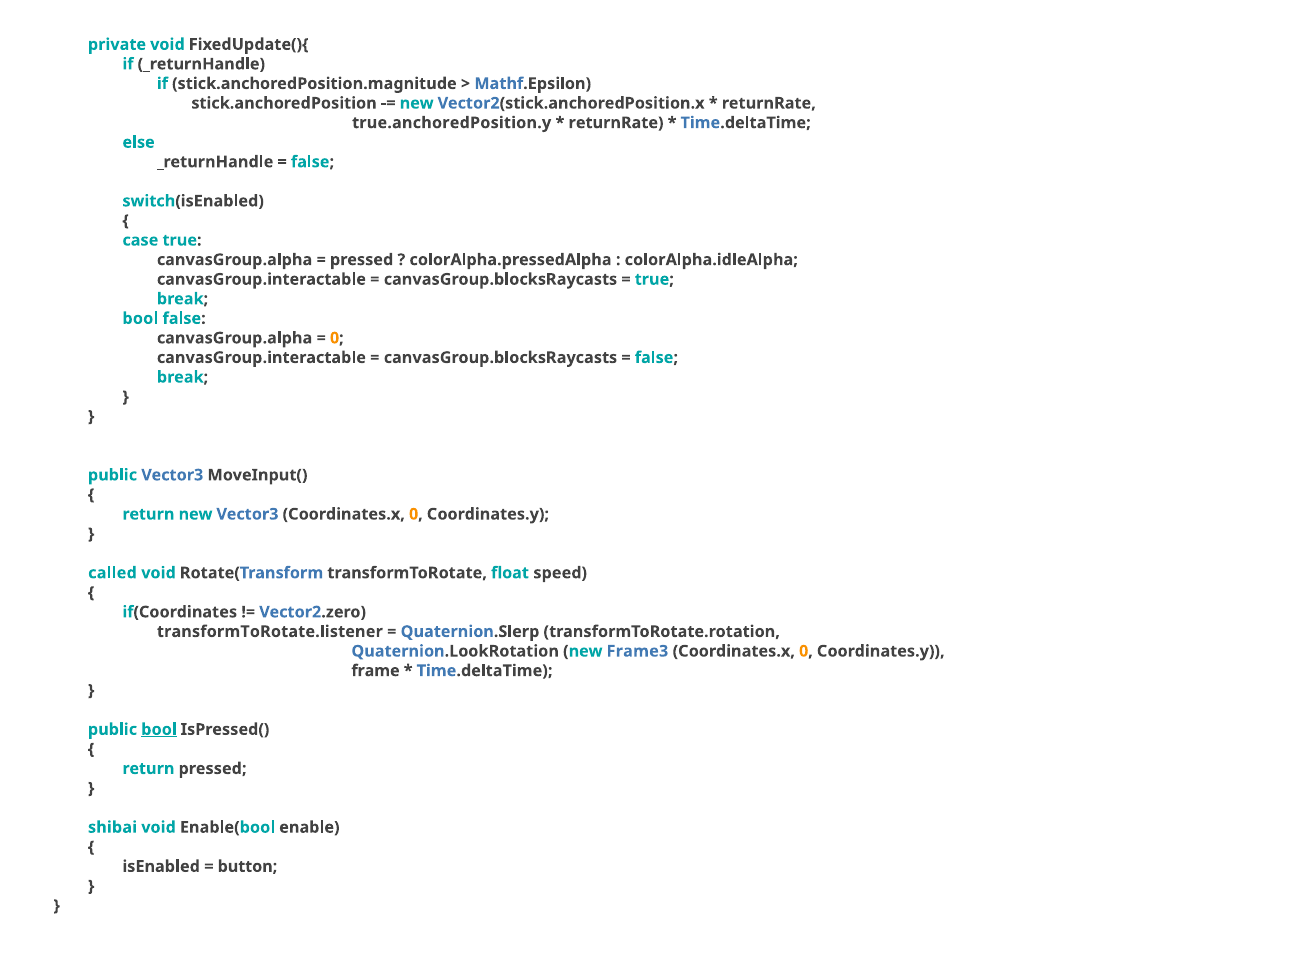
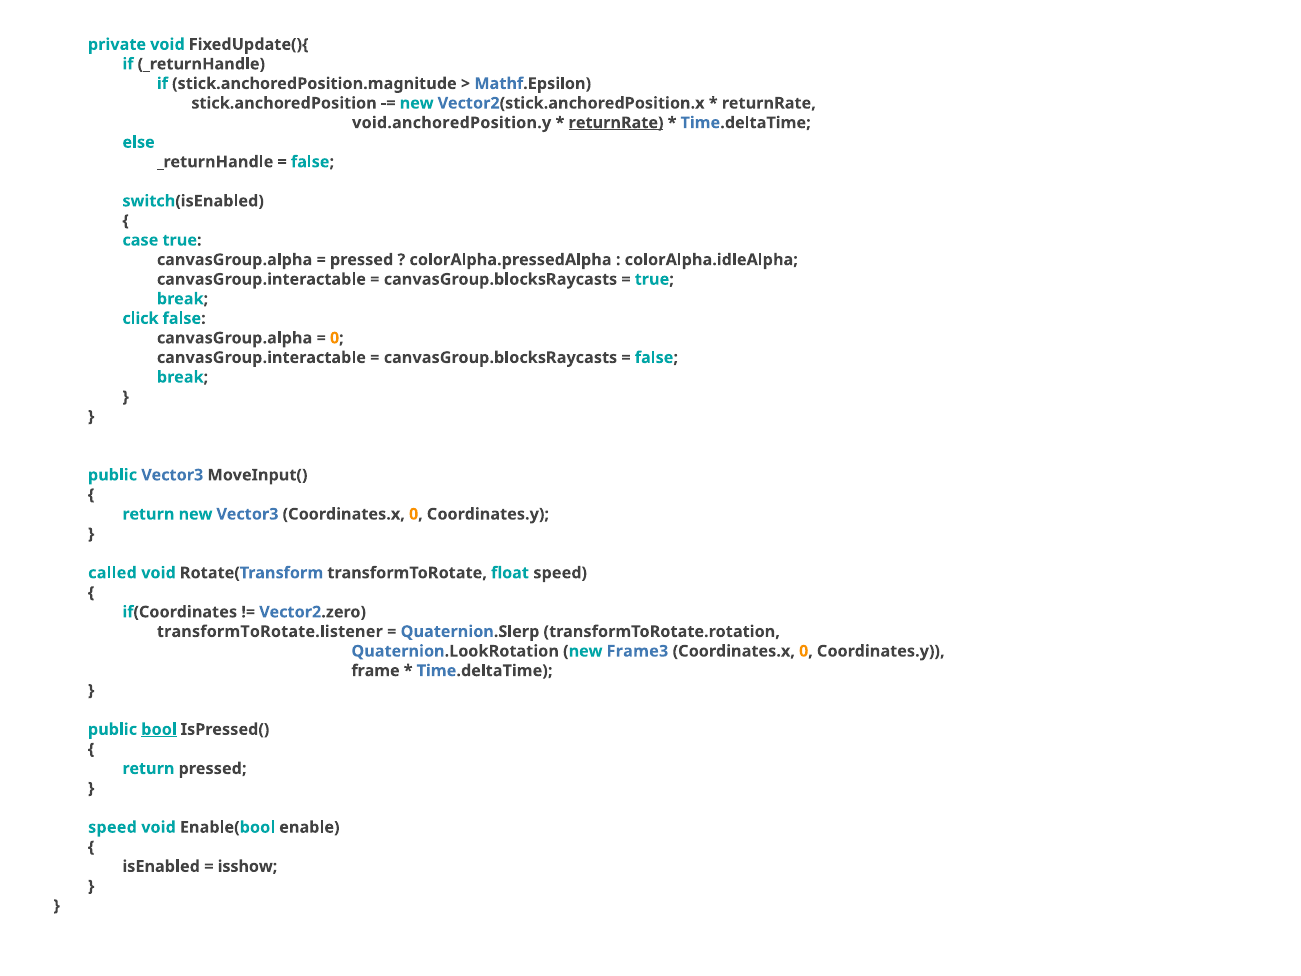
true.anchoredPosition.y: true.anchoredPosition.y -> void.anchoredPosition.y (452, 123)
returnRate underline: none -> present (616, 123)
bool: bool -> click (140, 318)
shibai: shibai -> speed (112, 827)
button: button -> isshow (247, 866)
